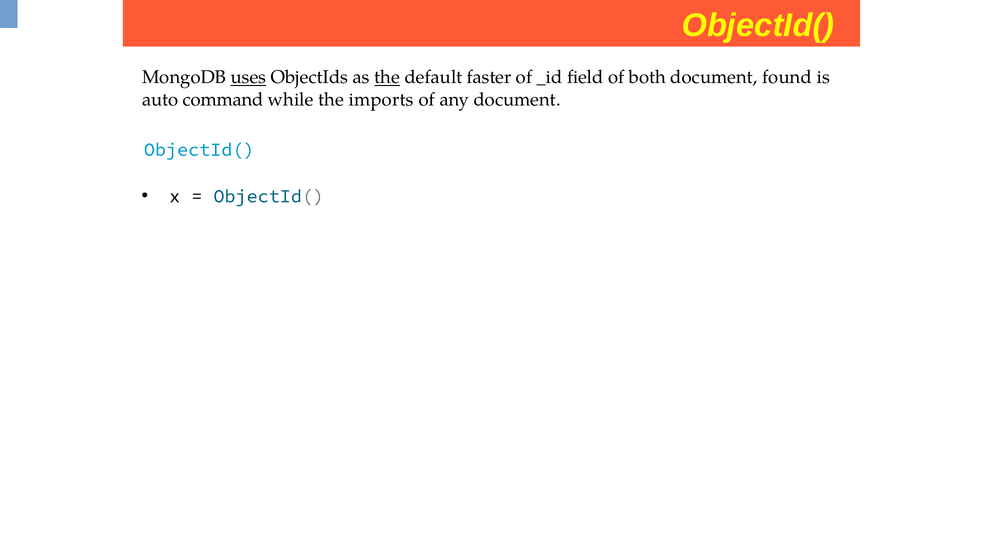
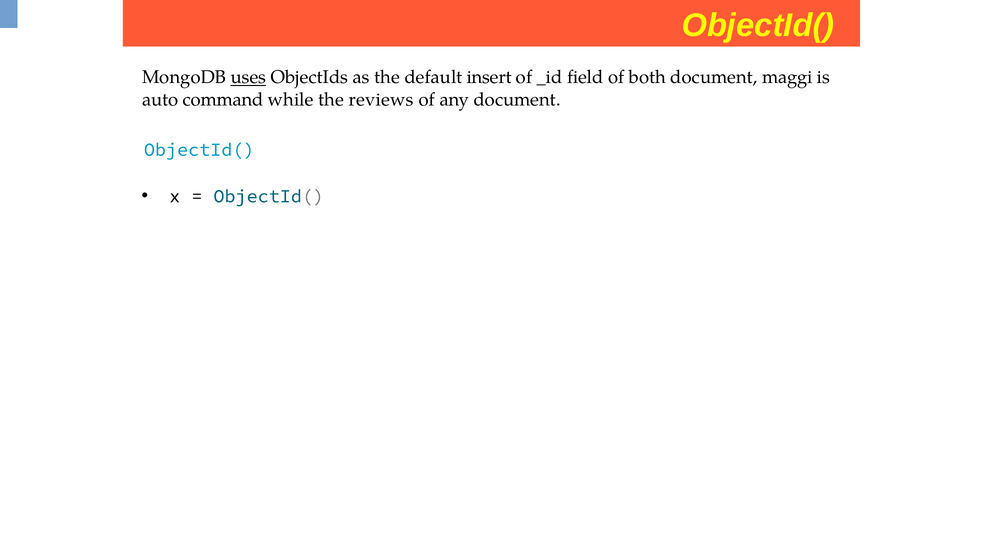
the underline: present -> none (387, 77)
faster: faster -> insert (489, 77)
found: found -> maggi (787, 77)
imports: imports -> reviews (381, 100)
